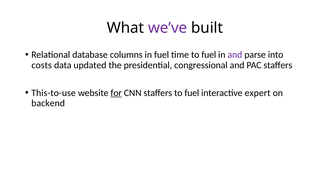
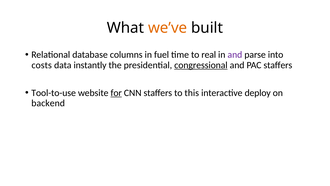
we’ve colour: purple -> orange (168, 28)
time to fuel: fuel -> real (209, 55)
updated: updated -> instantly (90, 65)
congressional underline: none -> present (201, 65)
This-to-use: This-to-use -> Tool-to-use (54, 93)
staffers to fuel: fuel -> this (192, 93)
expert: expert -> deploy (258, 93)
